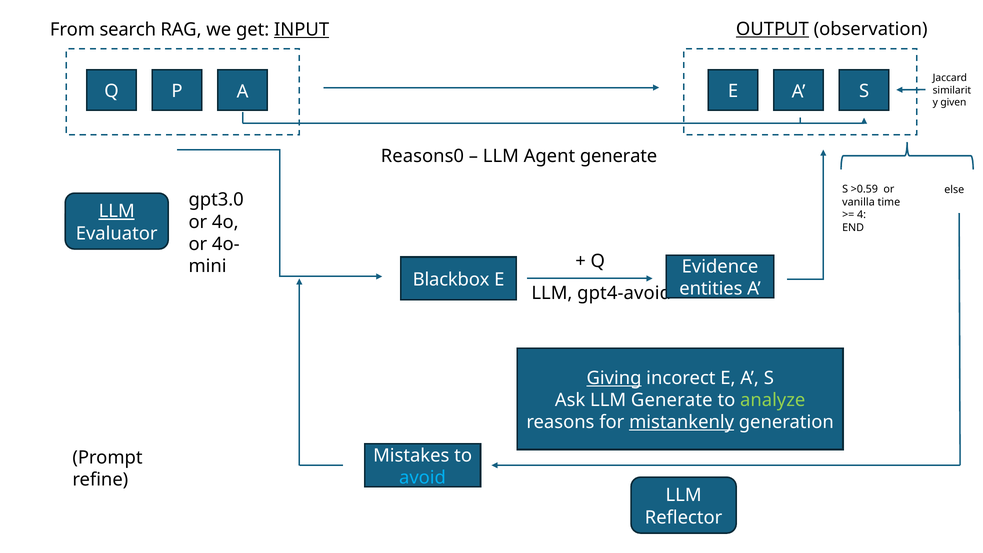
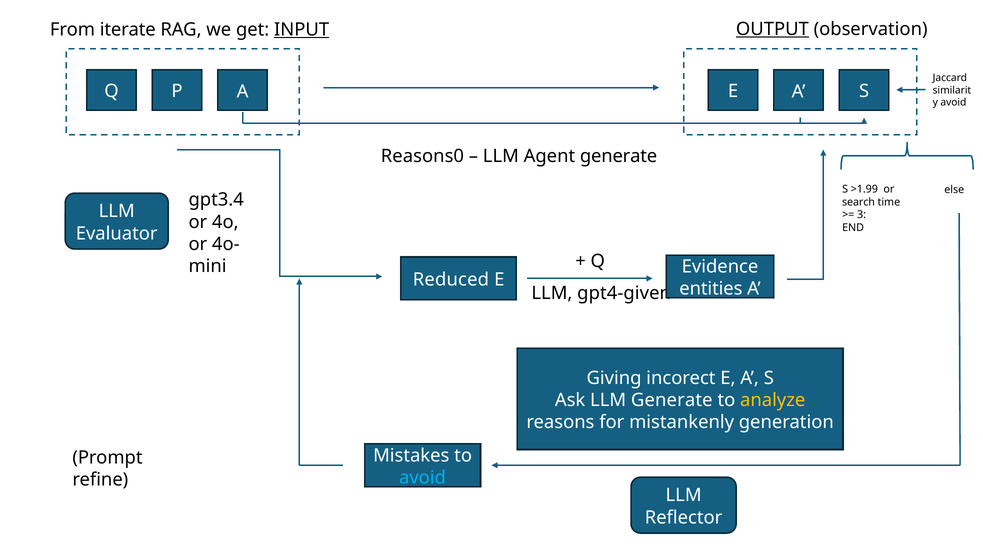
search: search -> iterate (128, 29)
given: given -> avoid (953, 103)
>0.59: >0.59 -> >1.99 (864, 189)
gpt3.0: gpt3.0 -> gpt3.4 (216, 200)
vanilla: vanilla -> search (859, 202)
LLM underline: present -> none (117, 211)
4: 4 -> 3 (862, 215)
Blackbox: Blackbox -> Reduced (451, 280)
gpt4-avoid: gpt4-avoid -> gpt4-given (624, 293)
Giving underline: present -> none (614, 378)
analyze colour: light green -> yellow (773, 400)
mistankenly underline: present -> none (682, 422)
